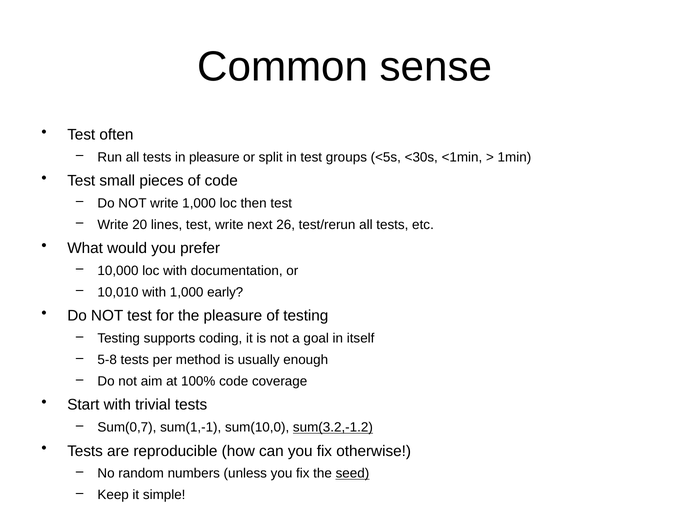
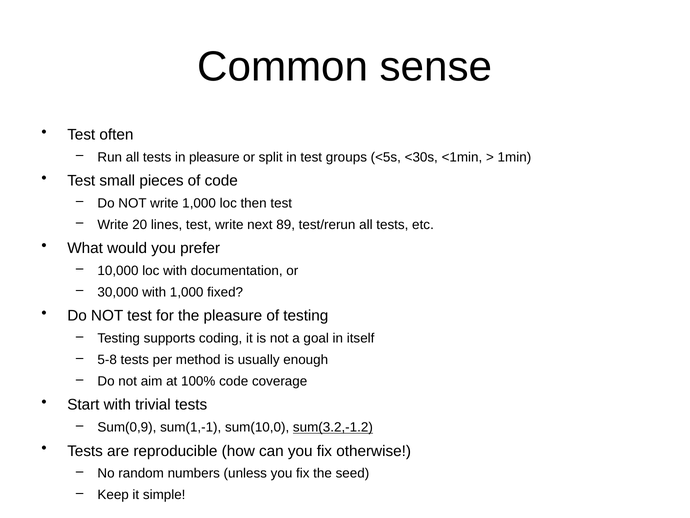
26: 26 -> 89 (286, 224)
10,010: 10,010 -> 30,000 (118, 292)
early: early -> fixed (225, 292)
Sum(0,7: Sum(0,7 -> Sum(0,9 (127, 427)
seed underline: present -> none (352, 473)
